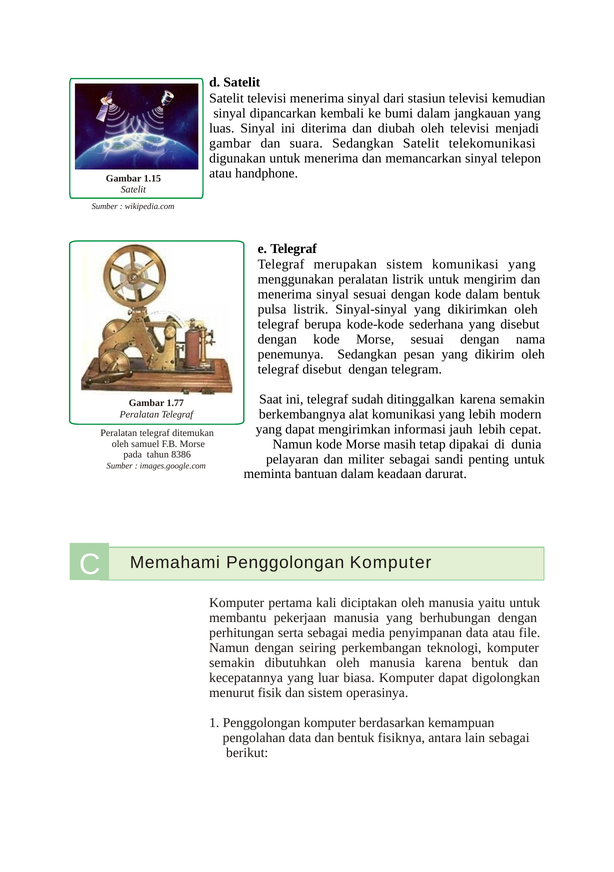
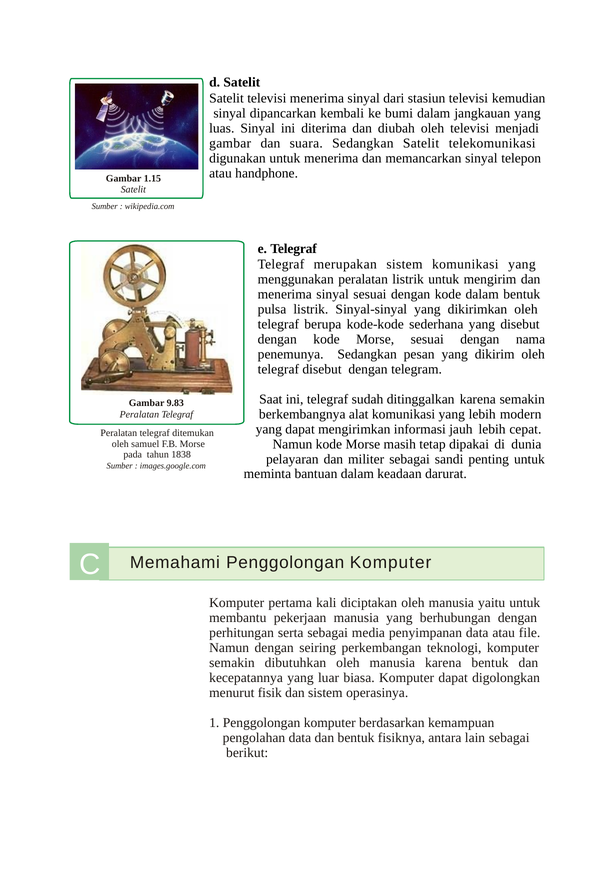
1.77: 1.77 -> 9.83 (175, 403)
8386: 8386 -> 1838 (181, 455)
